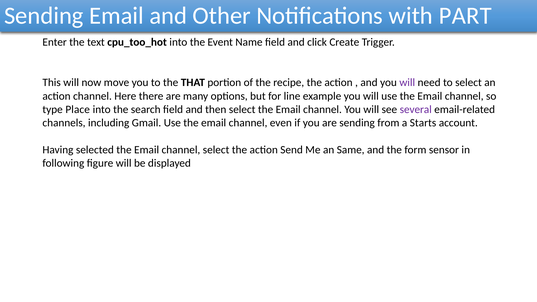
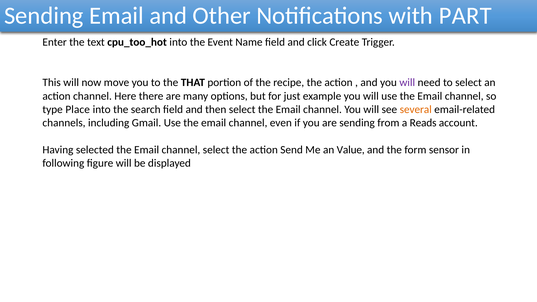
line: line -> just (292, 96)
several colour: purple -> orange (416, 109)
Starts: Starts -> Reads (423, 123)
Same: Same -> Value (351, 150)
